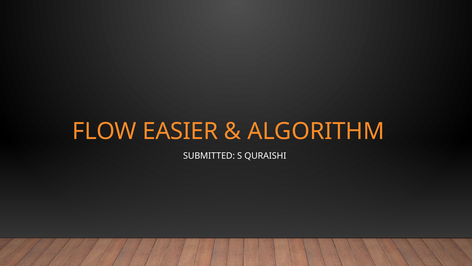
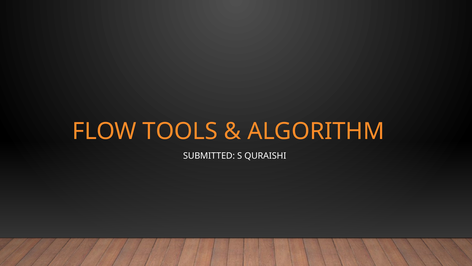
EASIER: EASIER -> TOOLS (180, 131)
